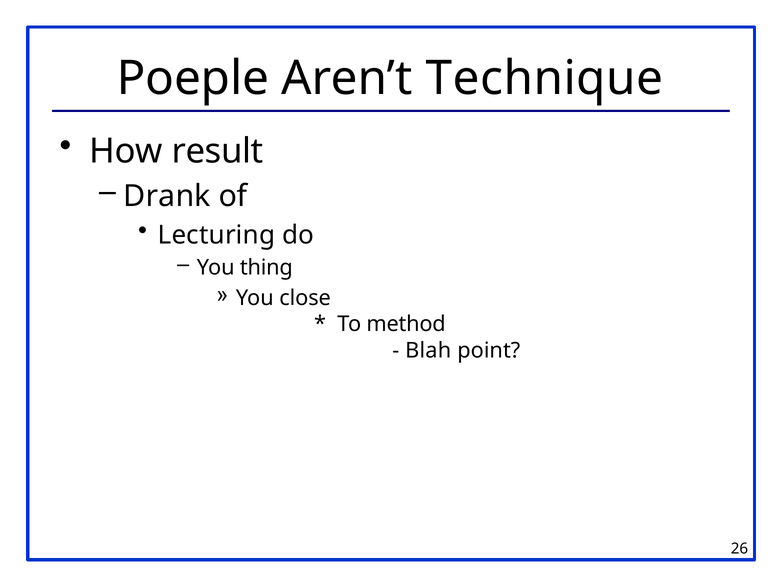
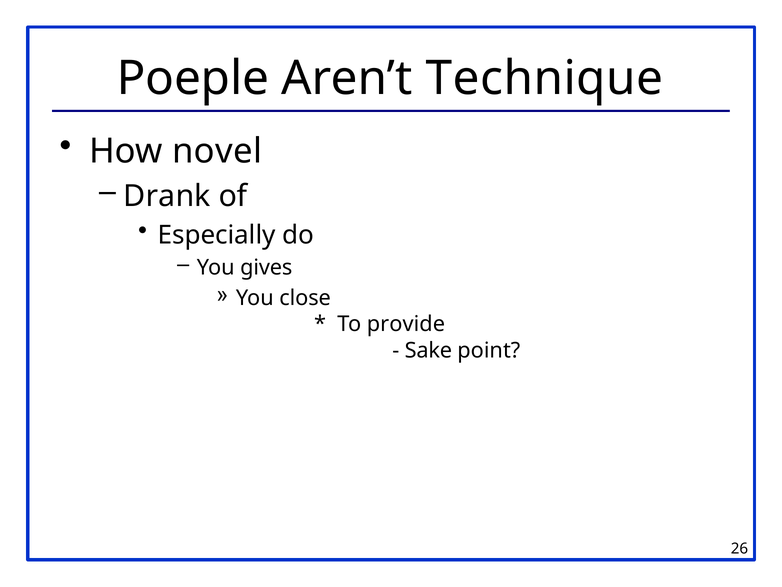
result: result -> novel (217, 151)
Lecturing: Lecturing -> Especially (217, 235)
thing: thing -> gives (266, 267)
method: method -> provide (406, 324)
Blah: Blah -> Sake (428, 350)
